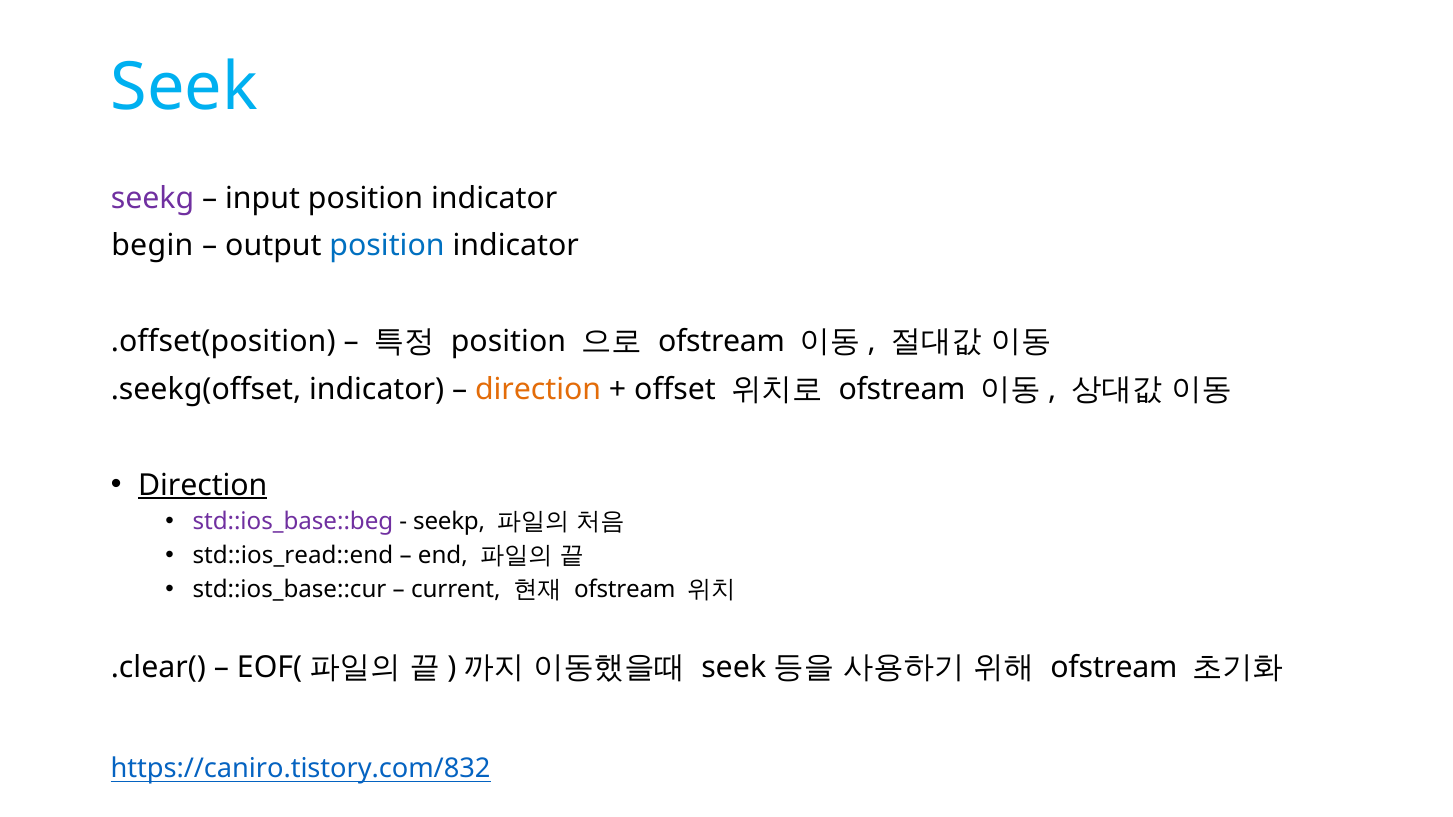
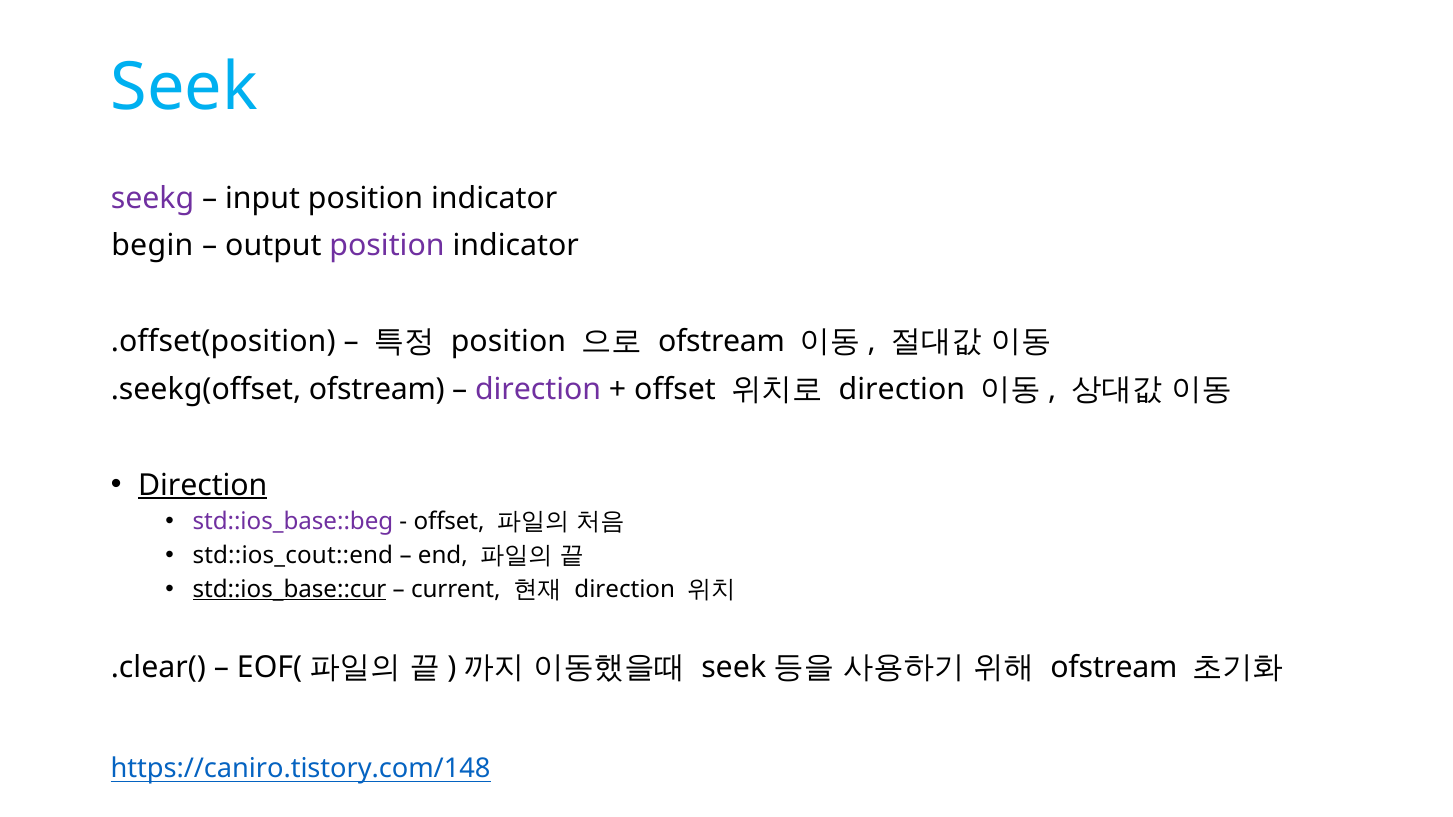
position colour: blue -> purple (387, 246)
.seekg(offset indicator: indicator -> ofstream (377, 390)
direction colour: orange -> purple (538, 390)
ofstream: ofstream -> direction (902, 390)
seekp: seekp -> offset (449, 522)
std::ios_read::end: std::ios_read::end -> std::ios_cout::end (293, 556)
std::ios_base::cur underline: none -> present (289, 590)
ofstream: ofstream -> direction (625, 590)
https://caniro.tistory.com/832: https://caniro.tistory.com/832 -> https://caniro.tistory.com/148 (301, 769)
